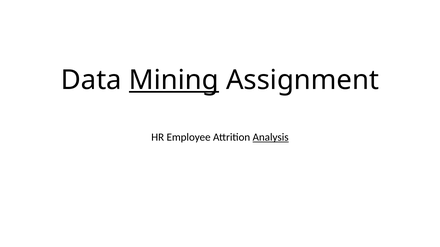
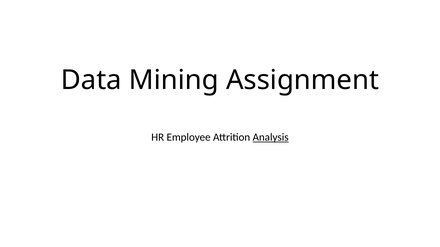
Mining underline: present -> none (174, 80)
